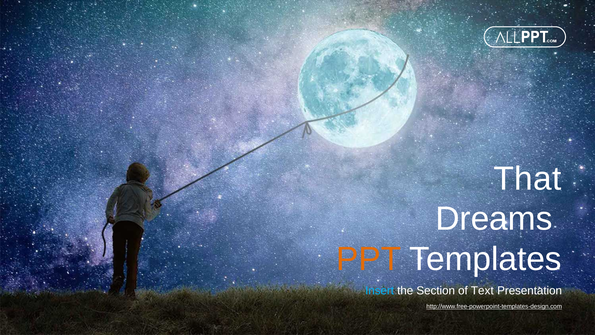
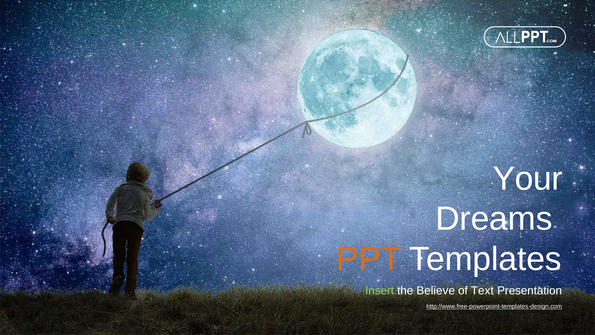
That: That -> Your (528, 178)
Insert colour: light blue -> light green (380, 290)
Section: Section -> Believe (436, 290)
